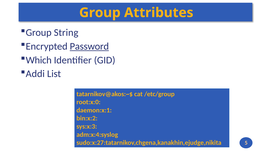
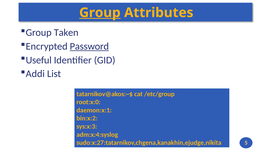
Group underline: none -> present (100, 13)
String: String -> Taken (66, 33)
Which: Which -> Useful (39, 60)
